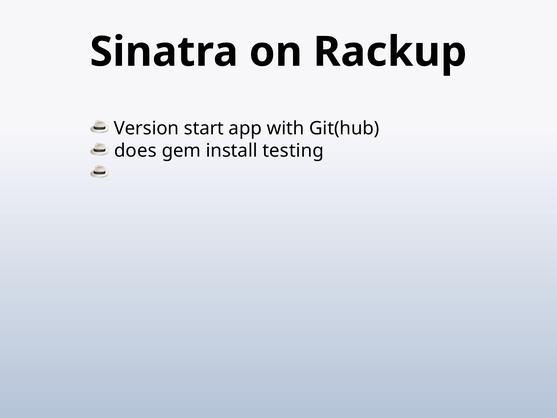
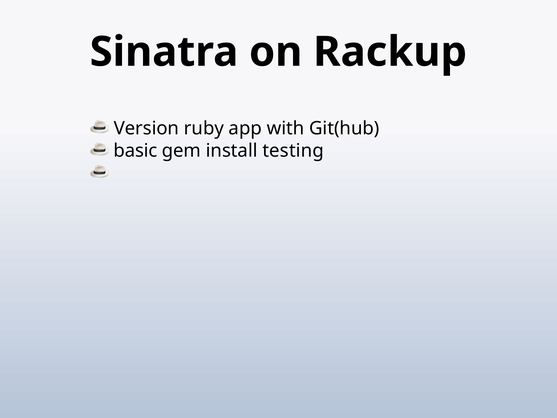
start: start -> ruby (204, 128)
does: does -> basic (135, 151)
